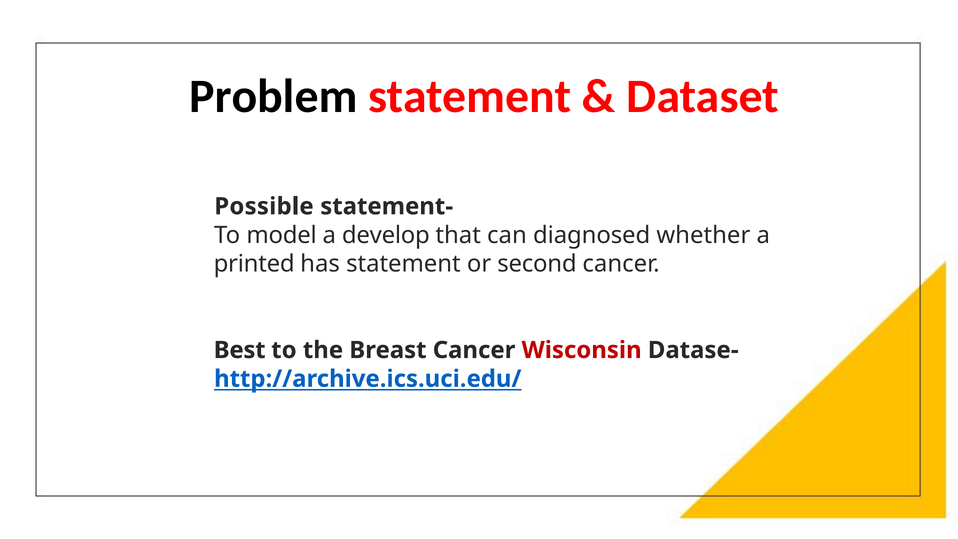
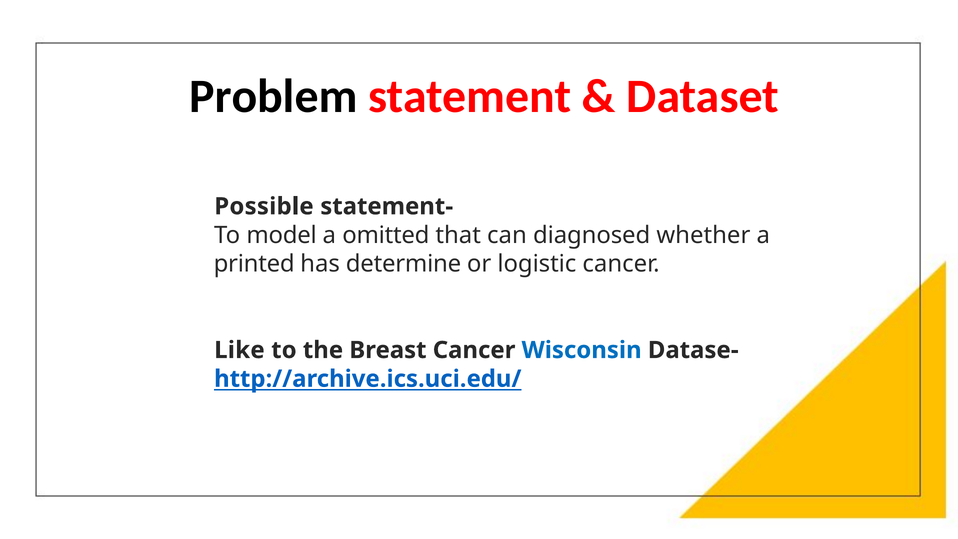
develop: develop -> omitted (386, 235)
has statement: statement -> determine (404, 264)
second: second -> logistic (537, 264)
Best: Best -> Like (239, 350)
Wisconsin colour: red -> blue (582, 350)
